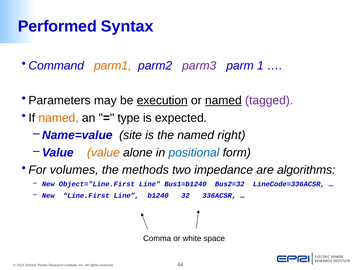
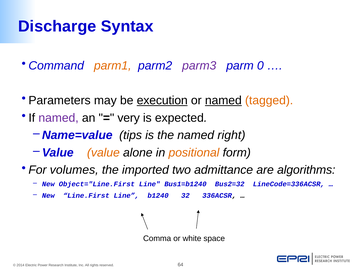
Performed: Performed -> Discharge (57, 26)
1: 1 -> 0 (260, 66)
tagged colour: purple -> orange (269, 101)
named colour: orange -> purple (59, 118)
type: type -> very (129, 118)
site: site -> tips (131, 136)
positional colour: blue -> orange (194, 153)
methods: methods -> imported (145, 170)
impedance: impedance -> admittance (224, 170)
